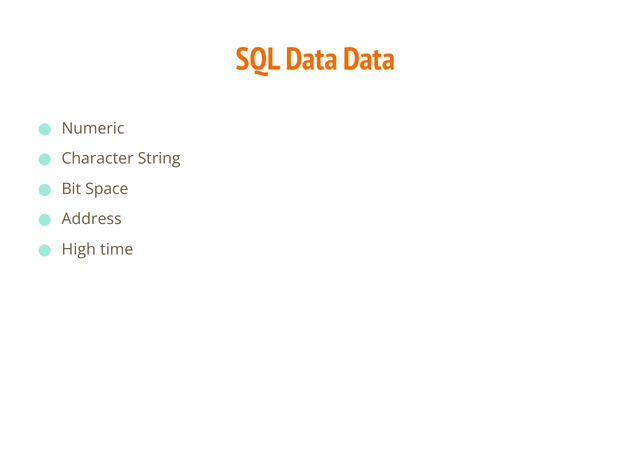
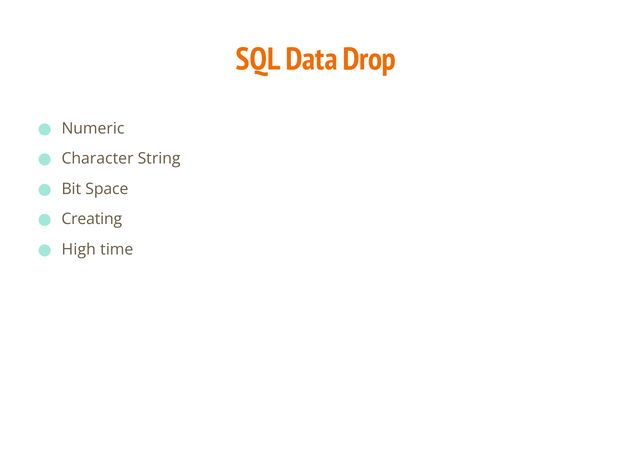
Data Data: Data -> Drop (369, 60)
Address: Address -> Creating (92, 219)
